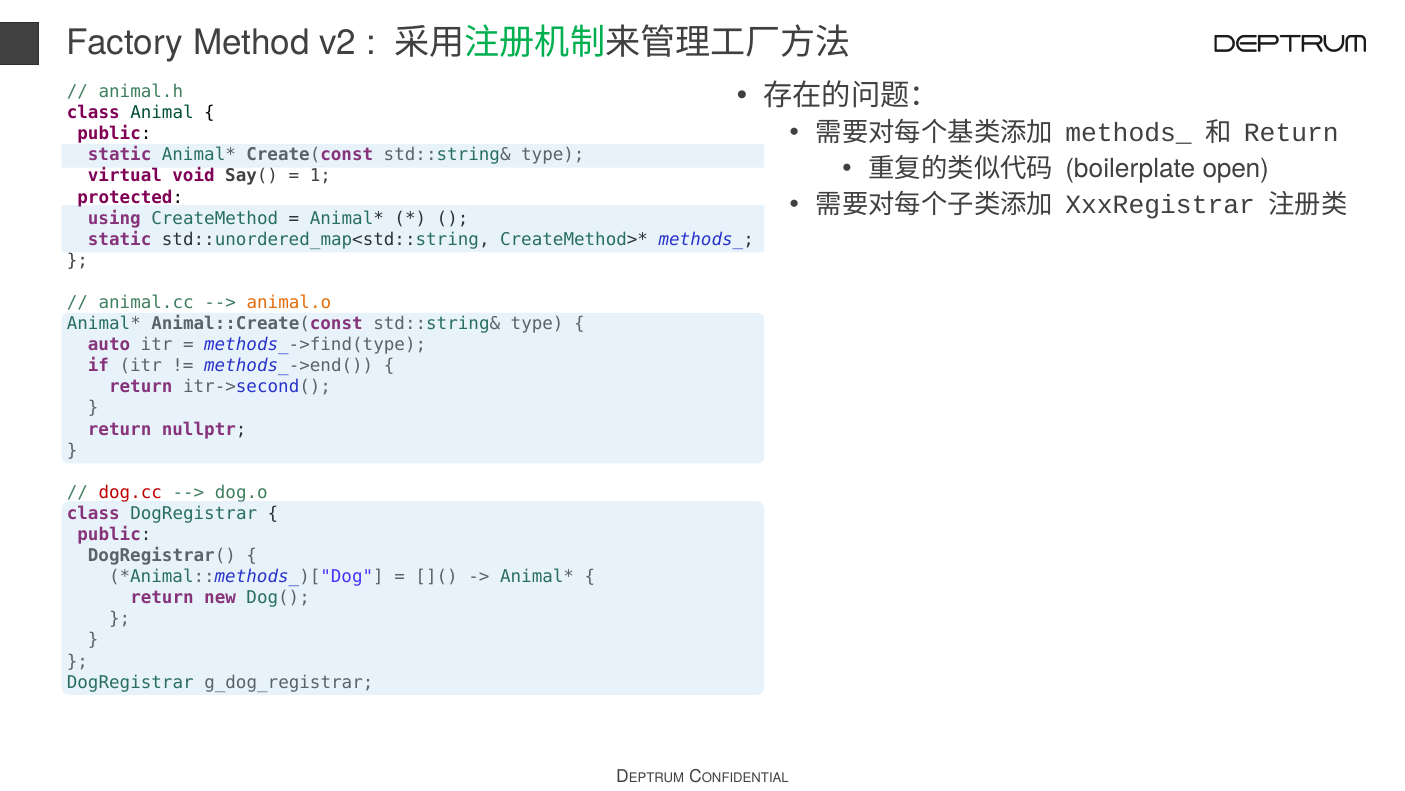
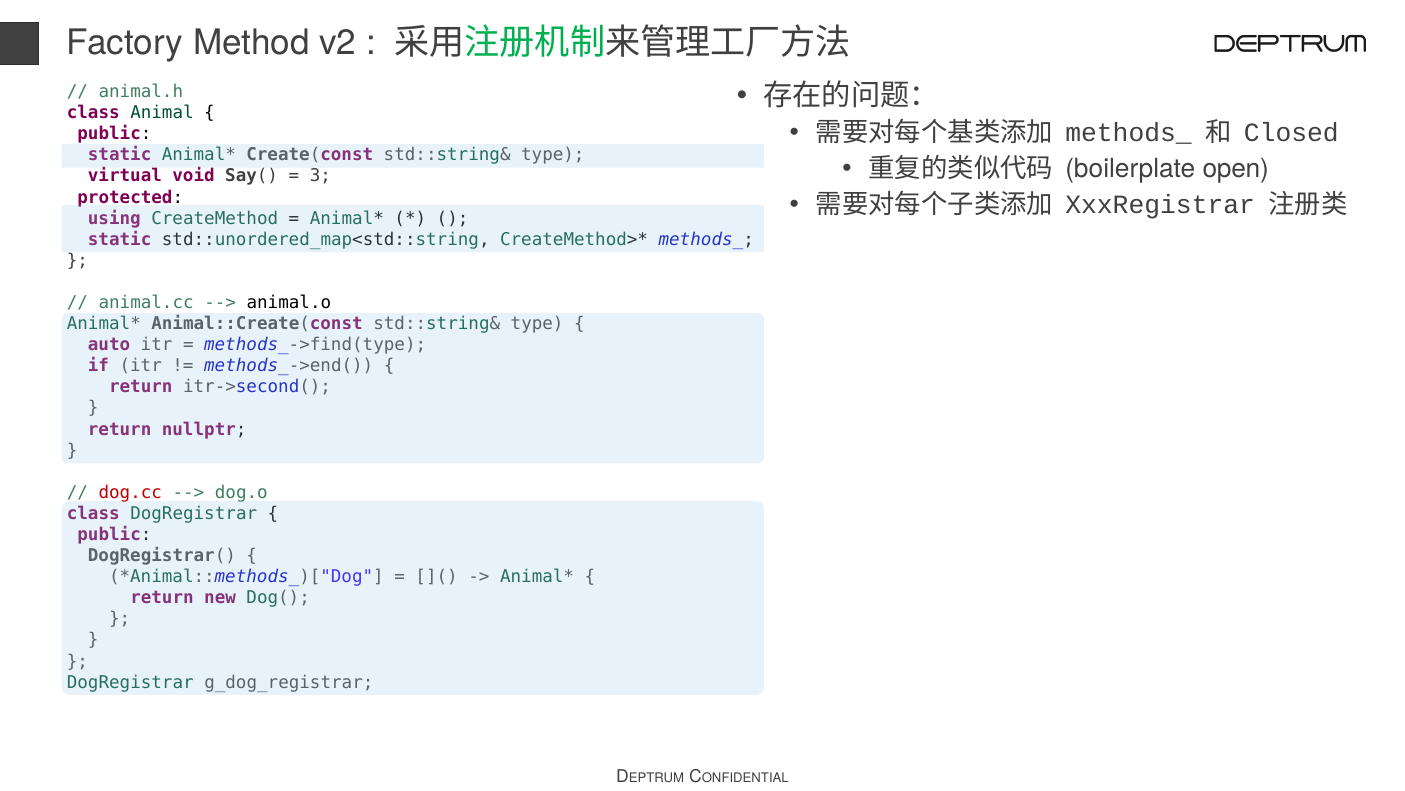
Return: Return -> Closed (1291, 133)
1: 1 -> 3 (320, 176)
animal.o colour: orange -> black (289, 302)
